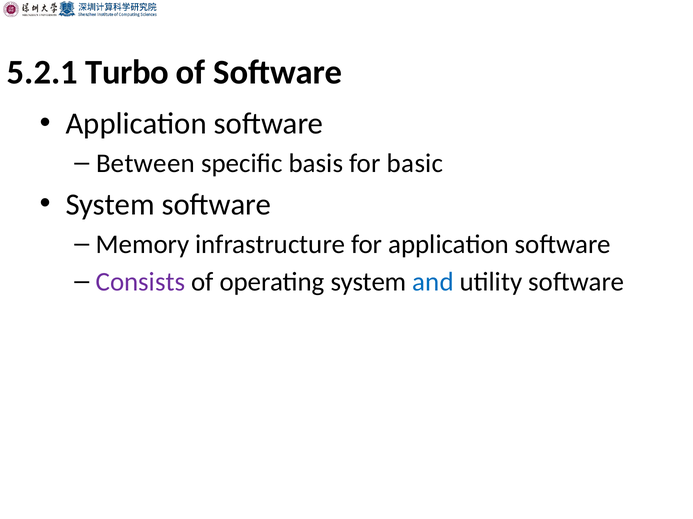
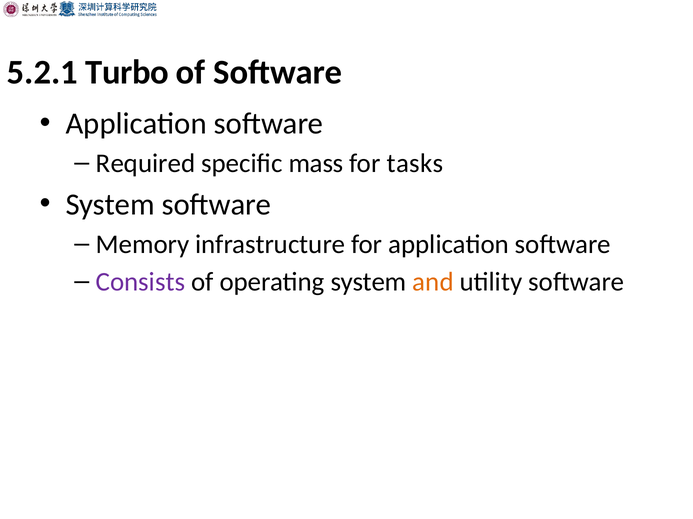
Between: Between -> Required (146, 164)
basis: basis -> mass (316, 164)
basic: basic -> tasks (415, 164)
and colour: blue -> orange (433, 282)
